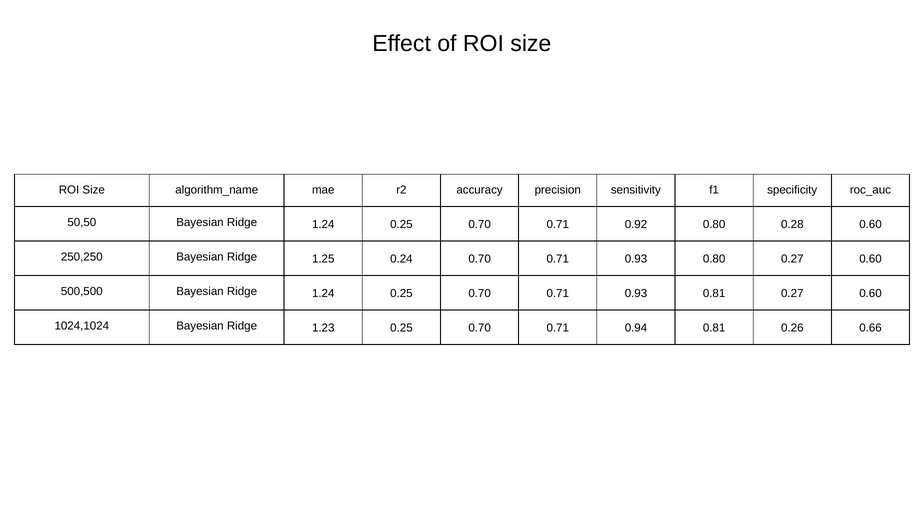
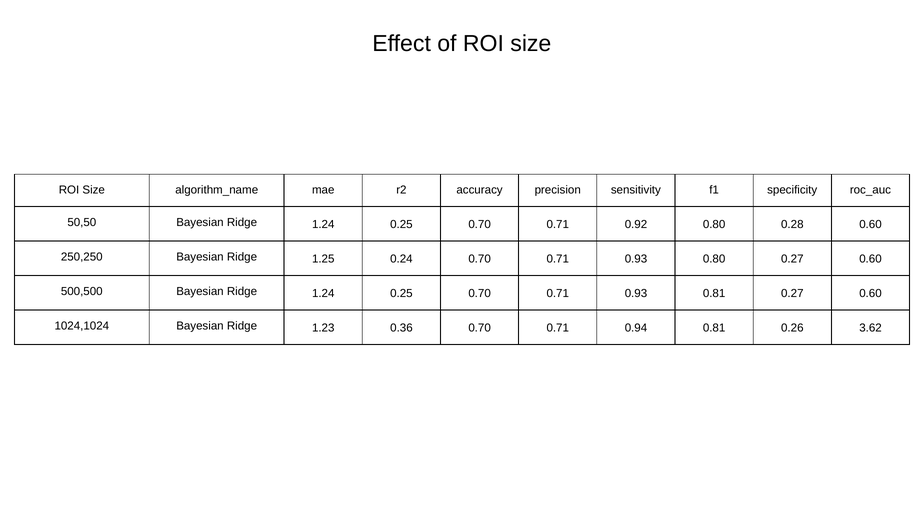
1.23 0.25: 0.25 -> 0.36 (401, 328)
0.66: 0.66 -> 3.62 (871, 328)
